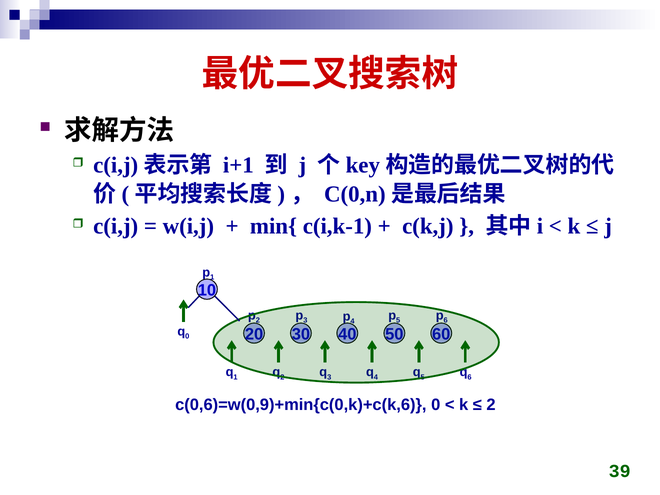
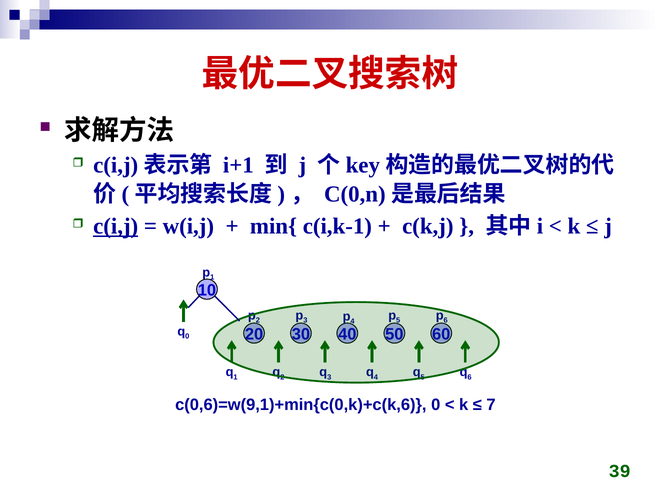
c(i,j underline: none -> present (116, 226)
c(0,6)=w(0,9)+min{c(0,k)+c(k,6: c(0,6)=w(0,9)+min{c(0,k)+c(k,6 -> c(0,6)=w(9,1)+min{c(0,k)+c(k,6 (301, 405)
2: 2 -> 7 (491, 405)
